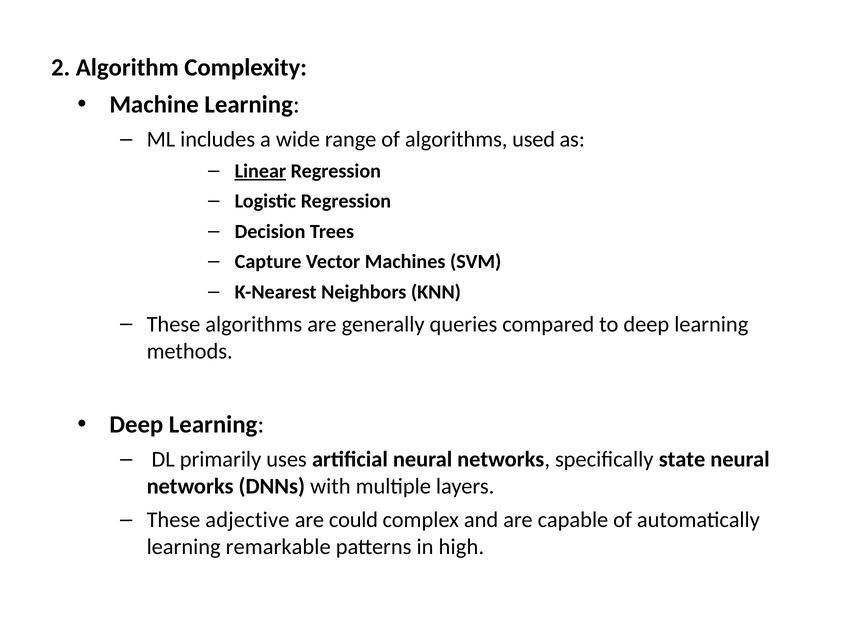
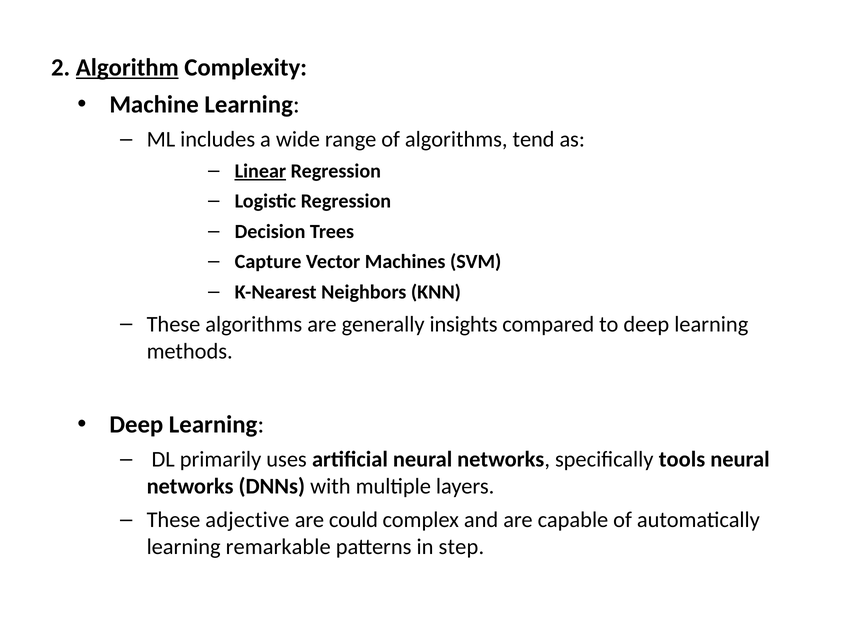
Algorithm underline: none -> present (127, 67)
used: used -> tend (534, 140)
queries: queries -> insights (464, 324)
state: state -> tools (682, 460)
high: high -> step (461, 547)
